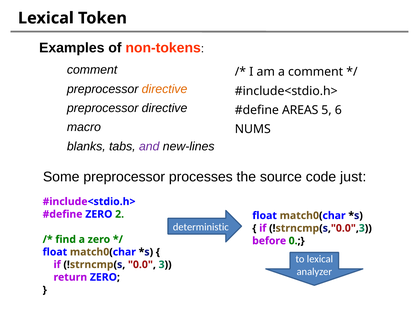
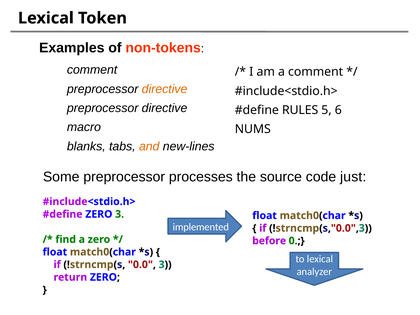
AREAS: AREAS -> RULES (300, 110)
and colour: purple -> orange (149, 146)
ZERO 2: 2 -> 3 (120, 214)
deterministic: deterministic -> implemented (201, 227)
